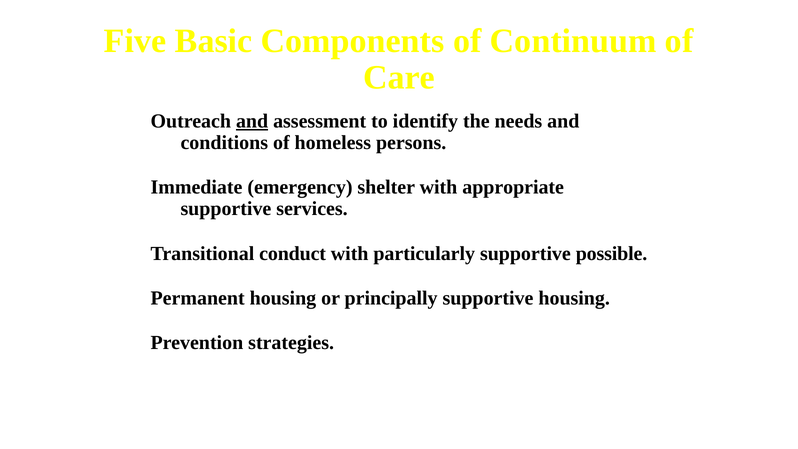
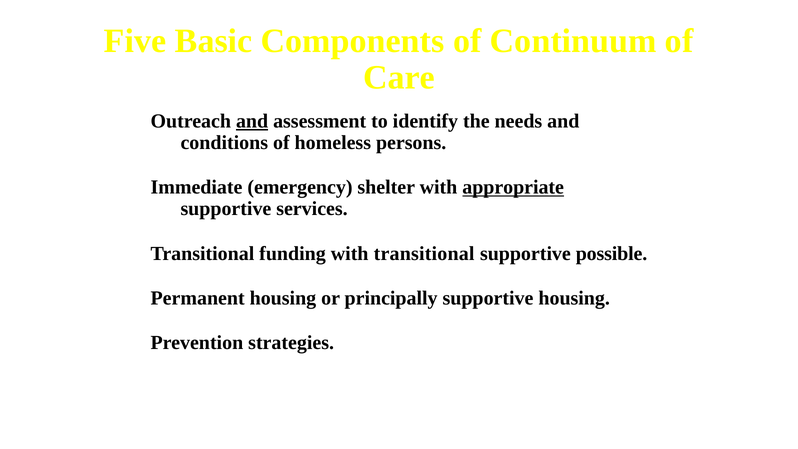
appropriate underline: none -> present (513, 187)
conduct: conduct -> funding (293, 253)
with particularly: particularly -> transitional (424, 253)
